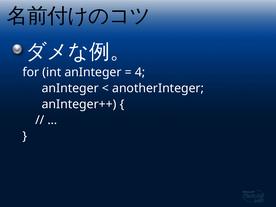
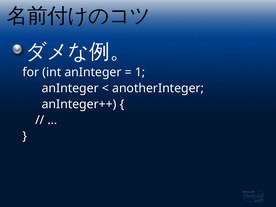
4: 4 -> 1 (140, 72)
